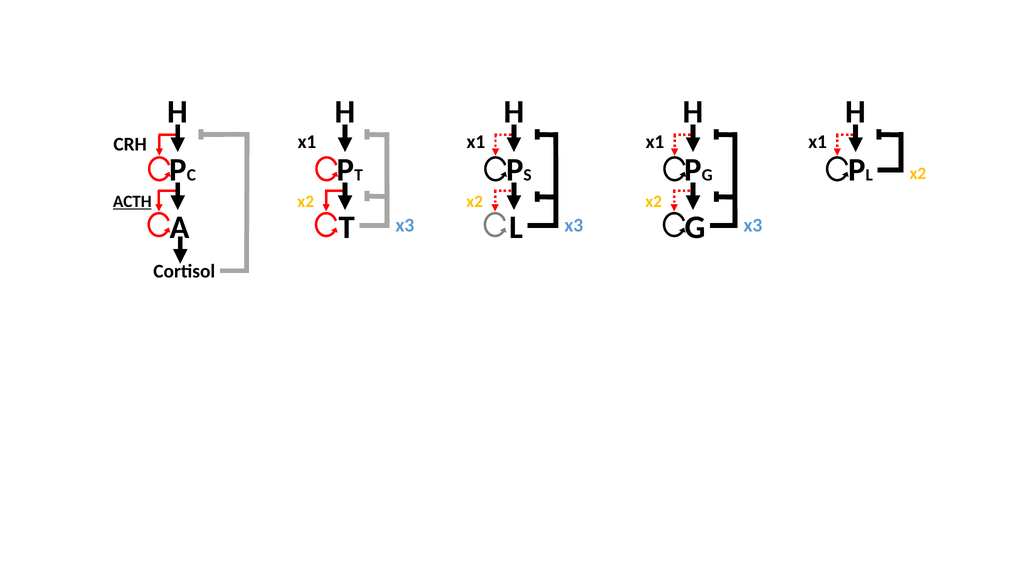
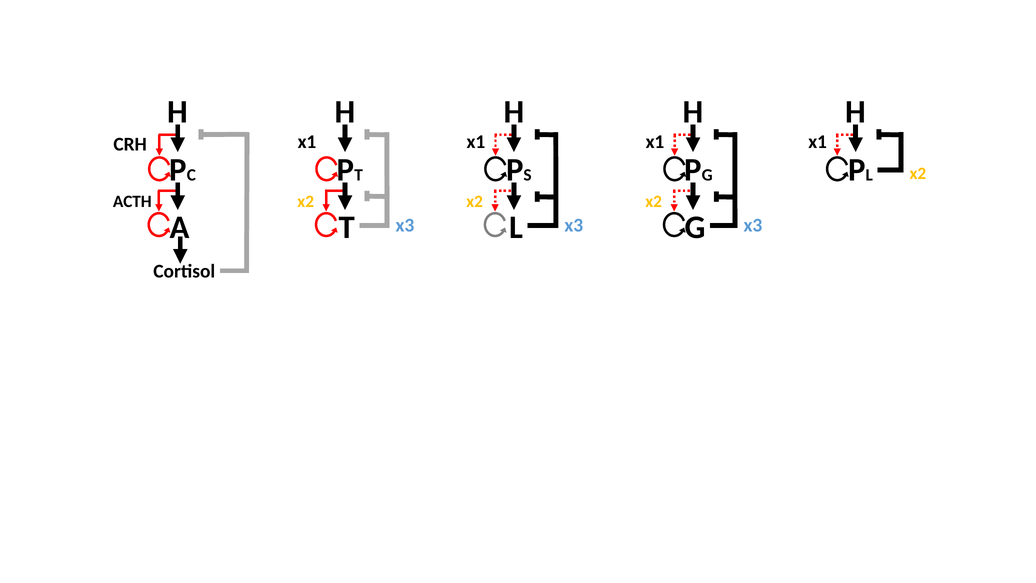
ACTH underline: present -> none (132, 201)
